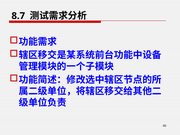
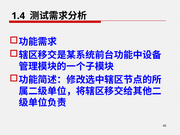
8.7: 8.7 -> 1.4 (18, 16)
